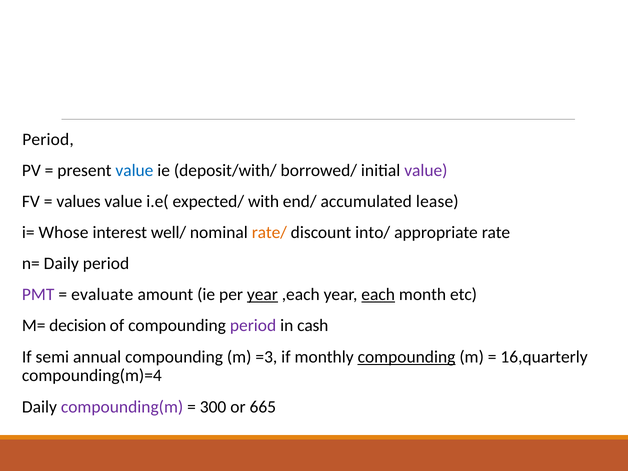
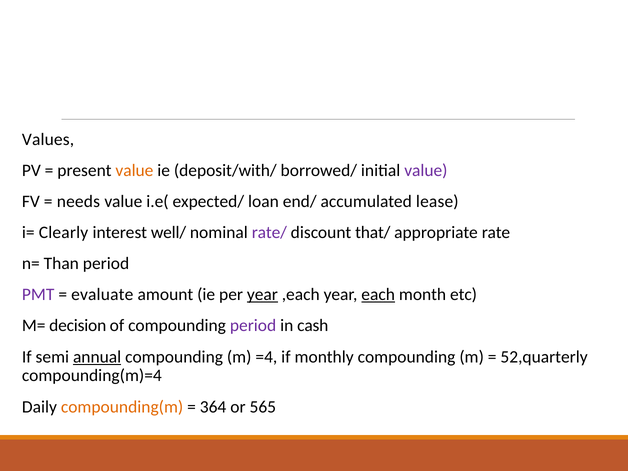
Period: Period -> Values (48, 139)
value colour: blue -> orange (134, 170)
values: values -> needs (78, 201)
with: with -> loan (263, 201)
Whose: Whose -> Clearly (64, 232)
rate/ colour: orange -> purple (269, 232)
into/: into/ -> that/ (373, 232)
n= Daily: Daily -> Than (61, 264)
annual underline: none -> present (97, 357)
=3: =3 -> =4 (266, 357)
compounding underline: present -> none (407, 357)
16,quarterly: 16,quarterly -> 52,quarterly (544, 357)
compounding(m colour: purple -> orange (122, 407)
300: 300 -> 364 (213, 407)
665: 665 -> 565 (263, 407)
